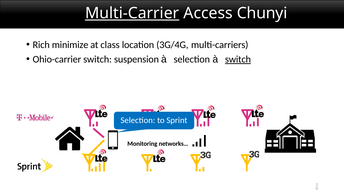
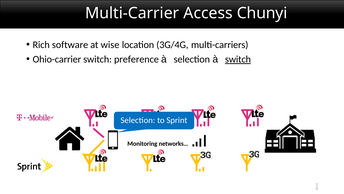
Multi-Carrier underline: present -> none (132, 13)
minimize: minimize -> software (70, 45)
class: class -> wise (110, 45)
suspension: suspension -> preference (136, 59)
